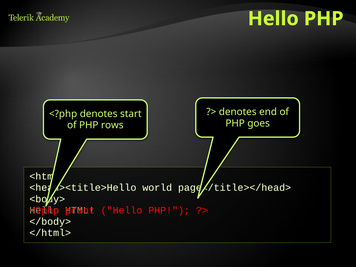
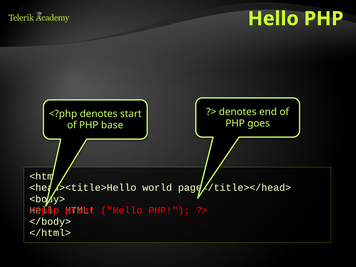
rows: rows -> base (112, 125)
